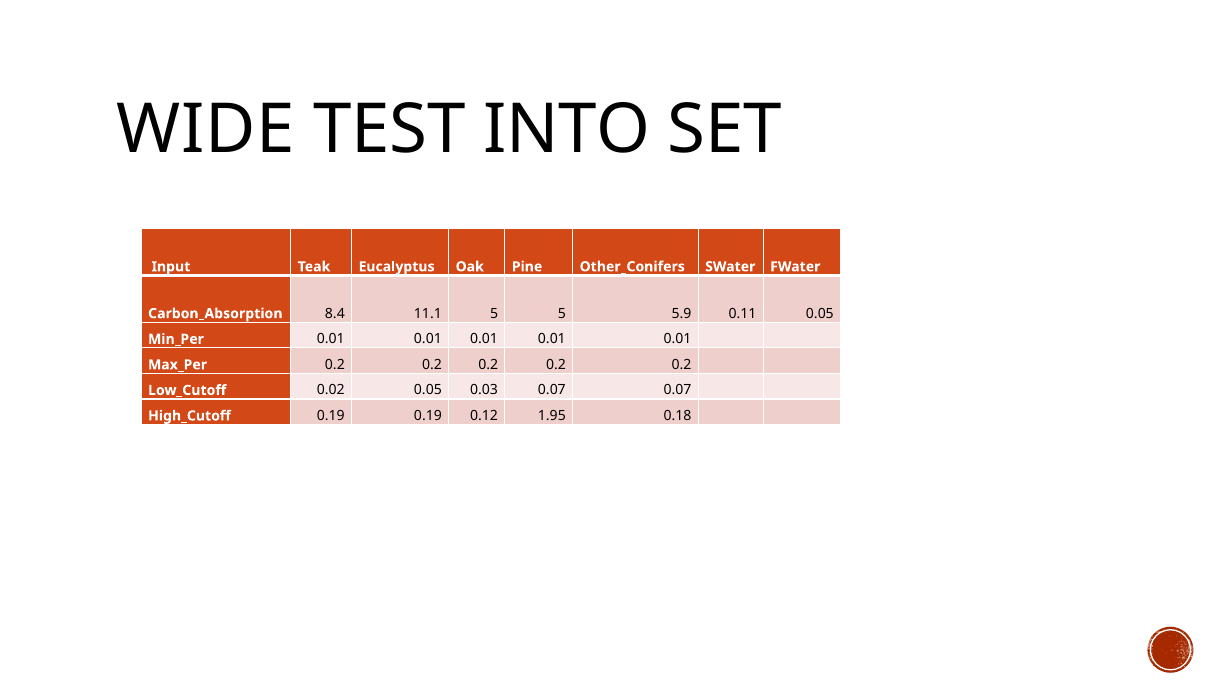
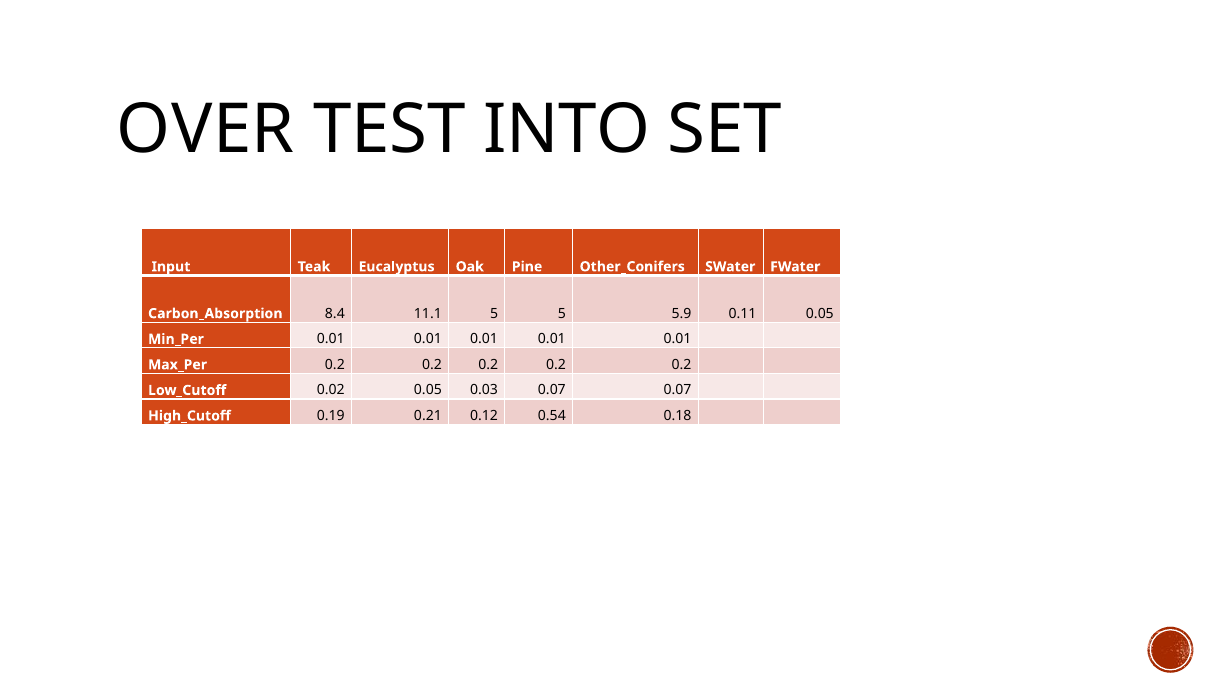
WIDE: WIDE -> OVER (206, 129)
0.19 0.19: 0.19 -> 0.21 (428, 416)
1.95: 1.95 -> 0.54 (552, 416)
